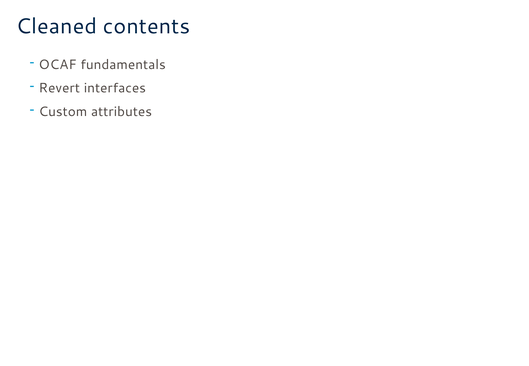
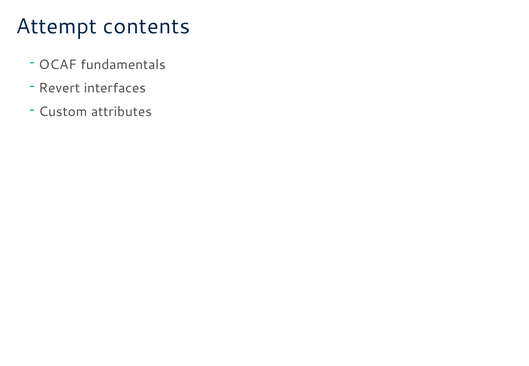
Cleaned: Cleaned -> Attempt (56, 26)
